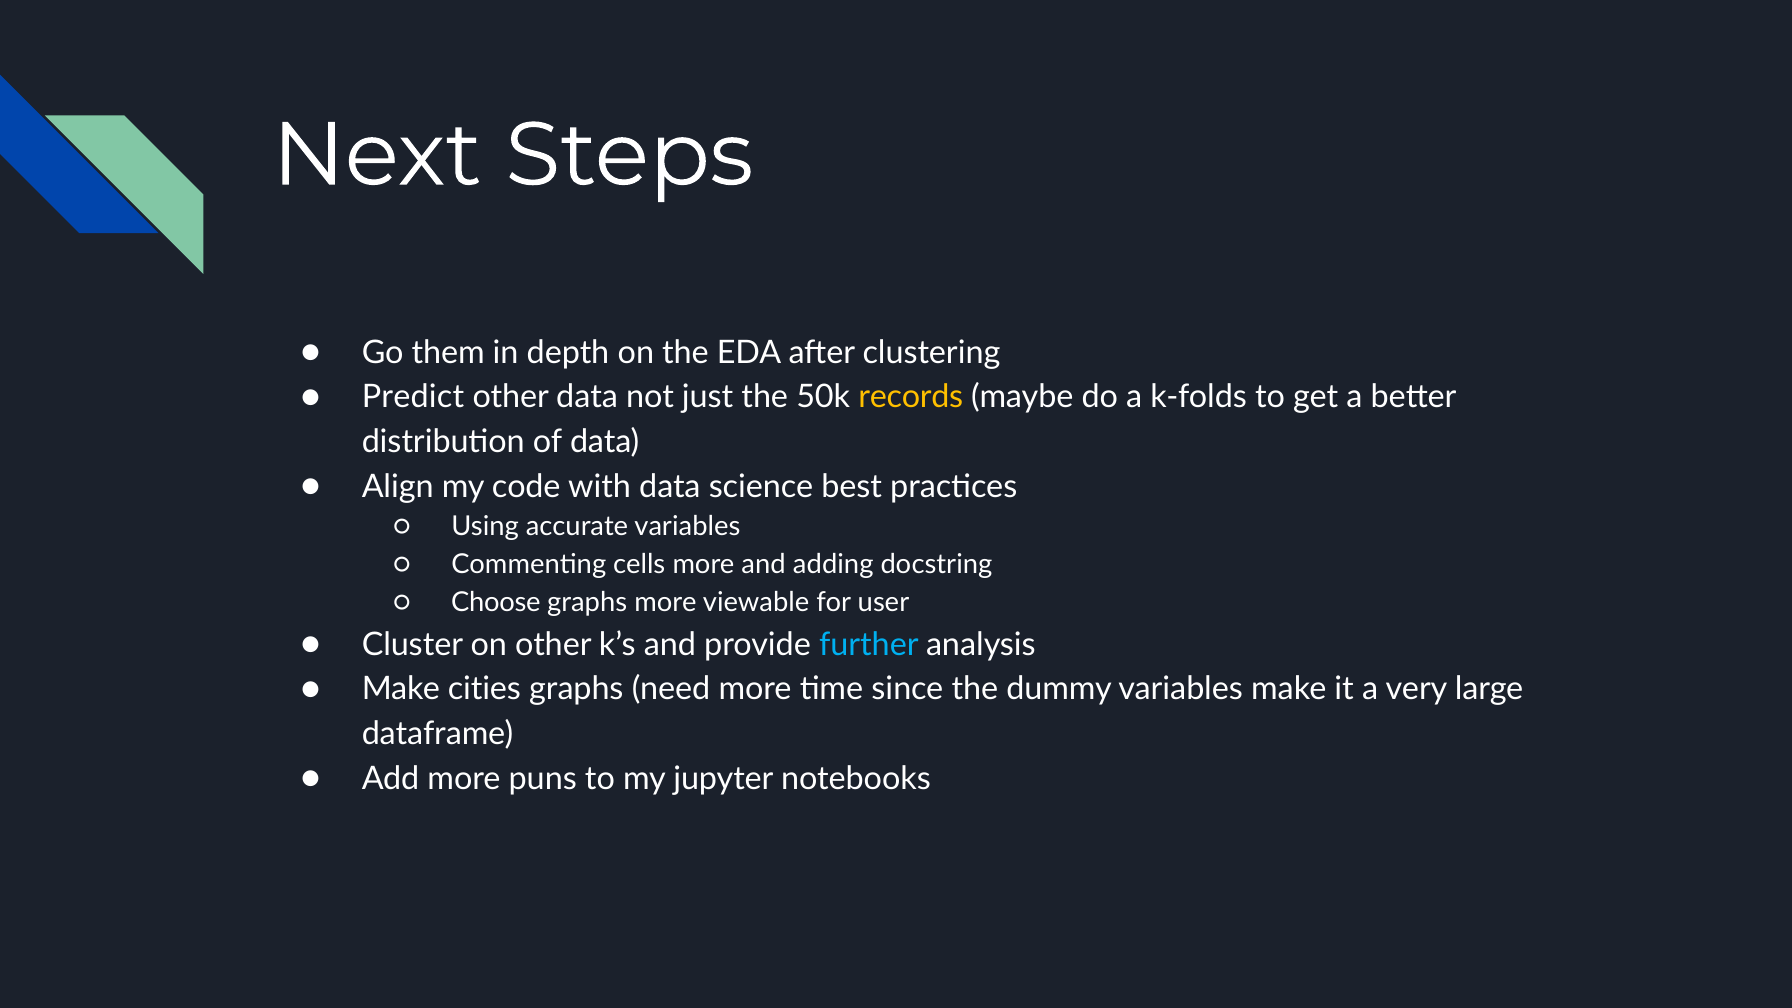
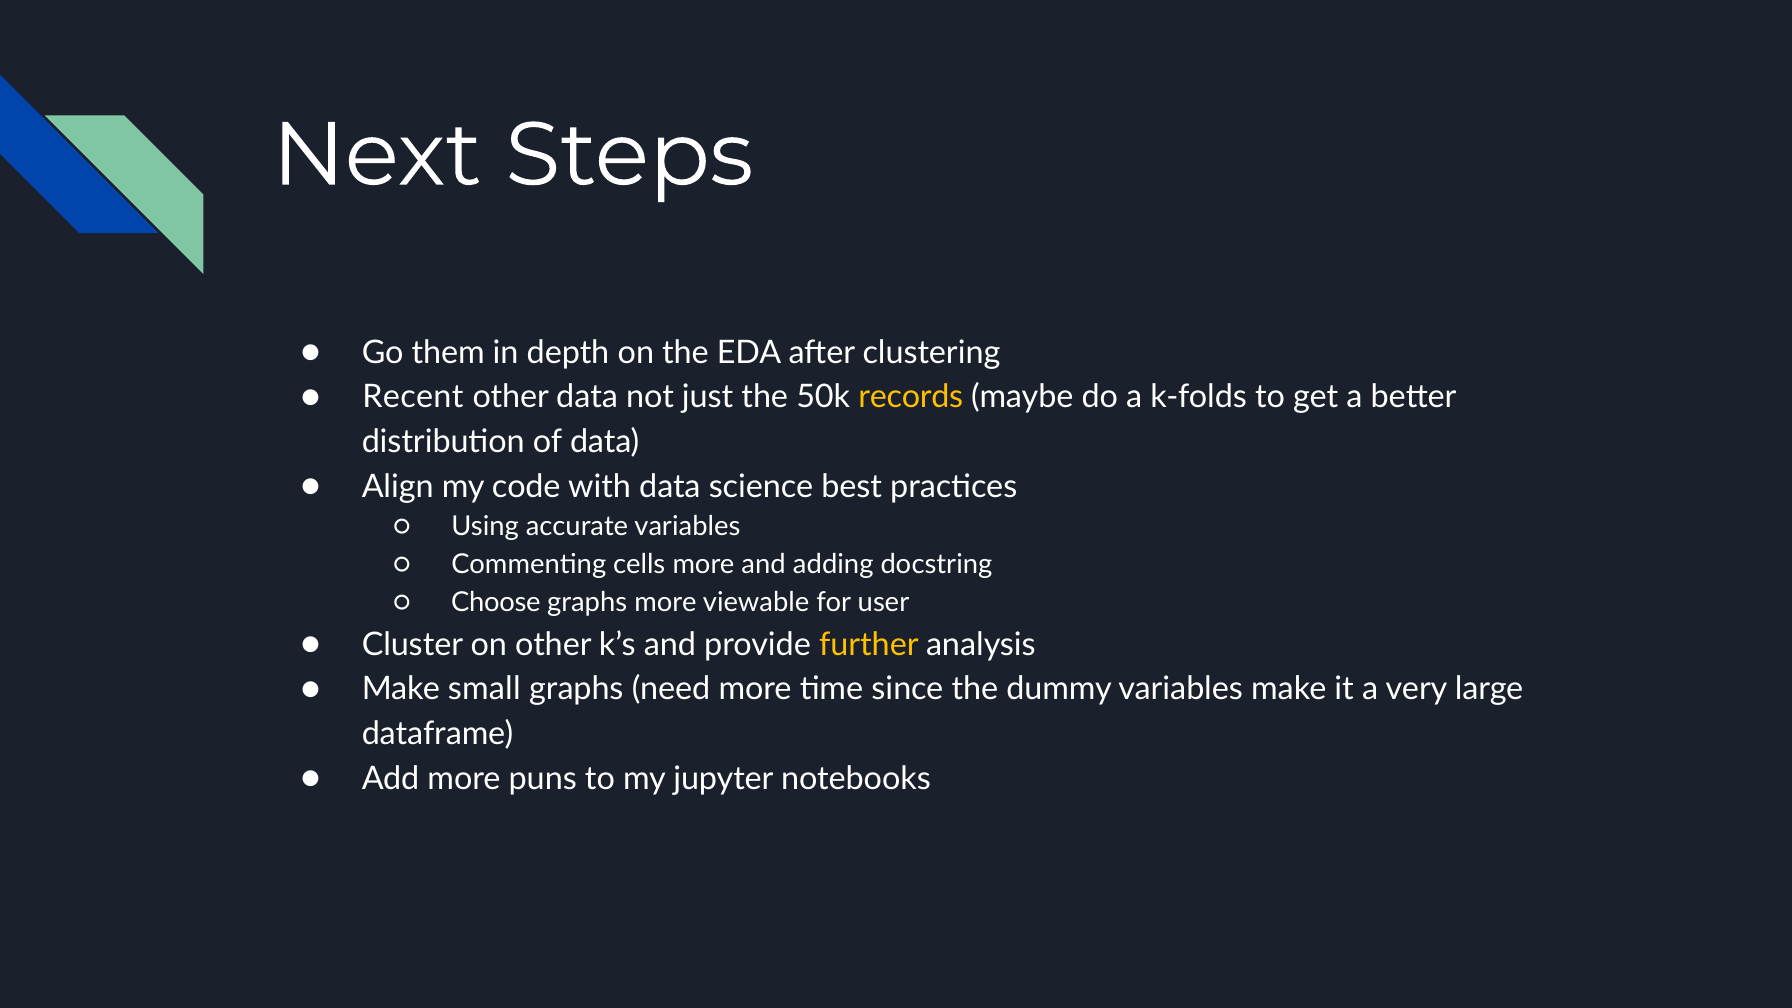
Predict: Predict -> Recent (413, 397)
further colour: light blue -> yellow (869, 644)
cities: cities -> small (484, 689)
